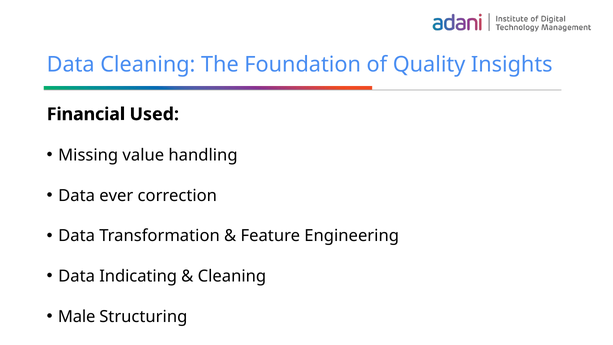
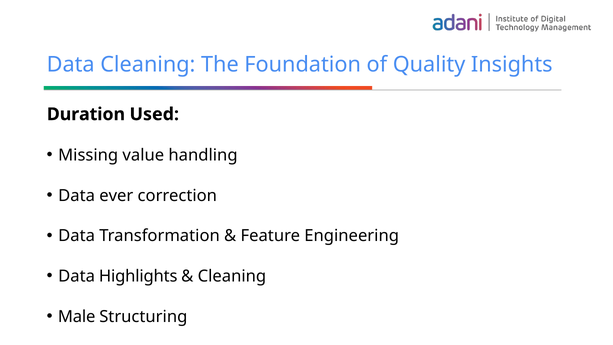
Financial: Financial -> Duration (86, 114)
Indicating: Indicating -> Highlights (138, 276)
